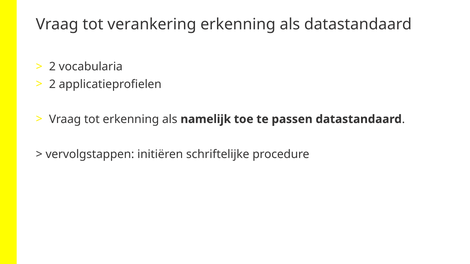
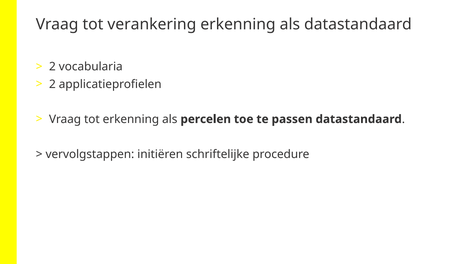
namelijk: namelijk -> percelen (206, 119)
